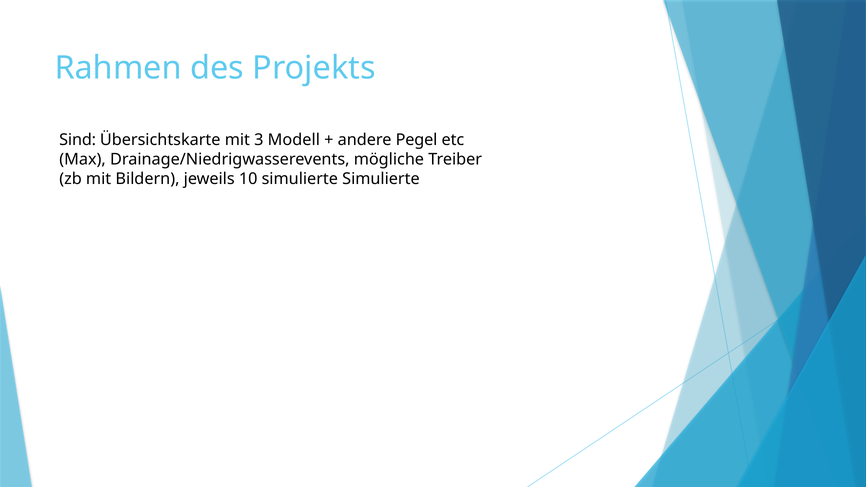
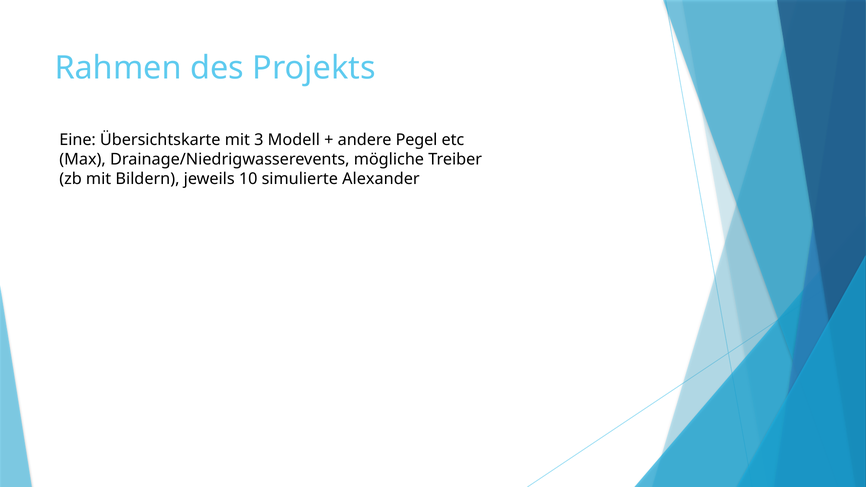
Sind: Sind -> Eine (78, 140)
simulierte Simulierte: Simulierte -> Alexander (381, 179)
